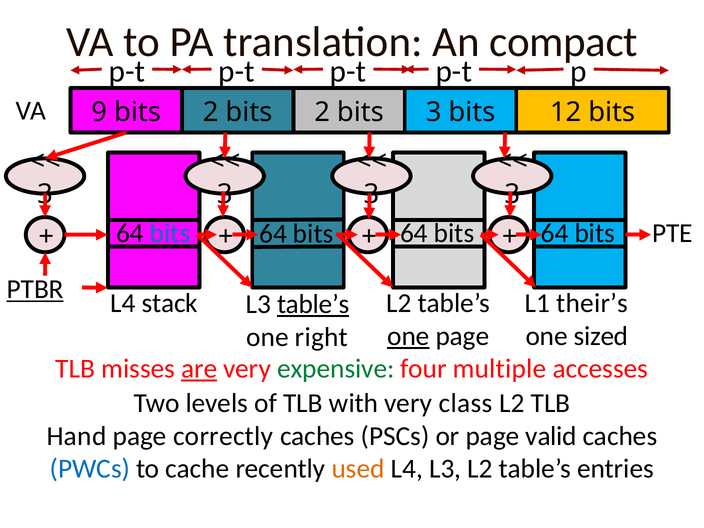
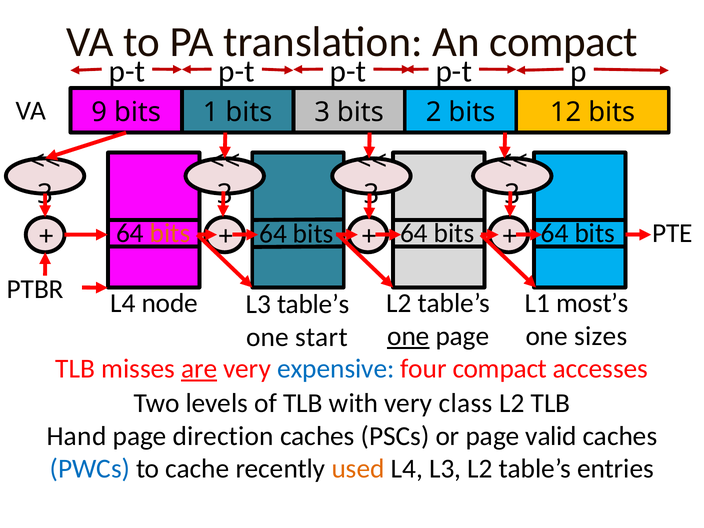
2: 2 -> 1 (211, 112)
2: 2 -> 3 (322, 112)
bits 3: 3 -> 2 (434, 112)
bits colour: blue -> orange (170, 233)
PTBR underline: present -> none (35, 289)
stack: stack -> node (170, 303)
their’s: their’s -> most’s (593, 303)
table’s underline: present -> none (313, 304)
sized: sized -> sizes (601, 336)
right: right -> start (321, 337)
expensive colour: green -> blue (336, 369)
four multiple: multiple -> compact (500, 369)
correctly: correctly -> direction (223, 436)
